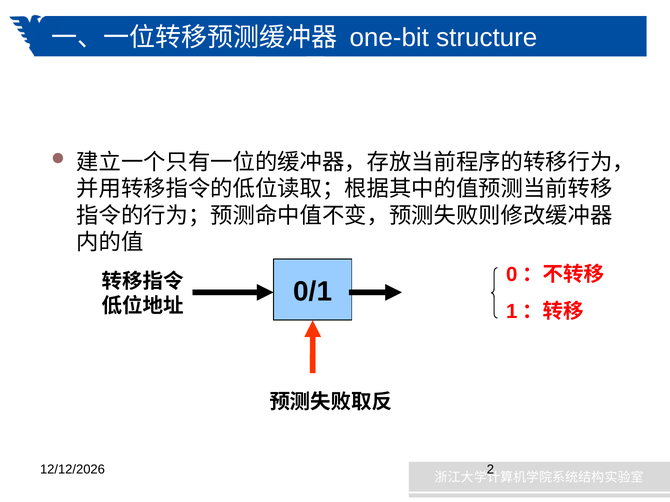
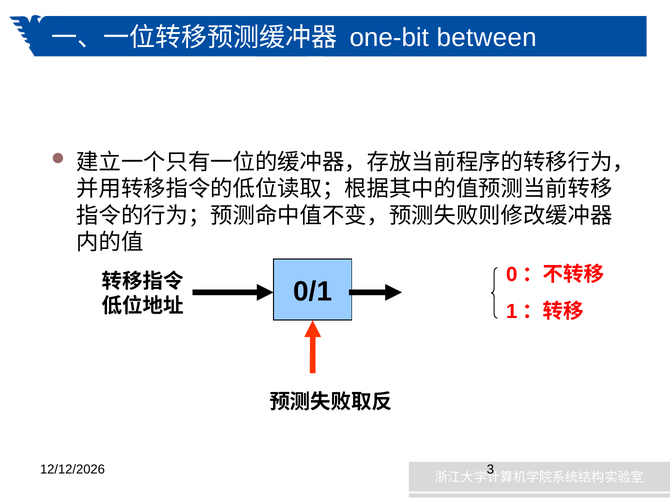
structure: structure -> between (487, 38)
2: 2 -> 3 (490, 470)
